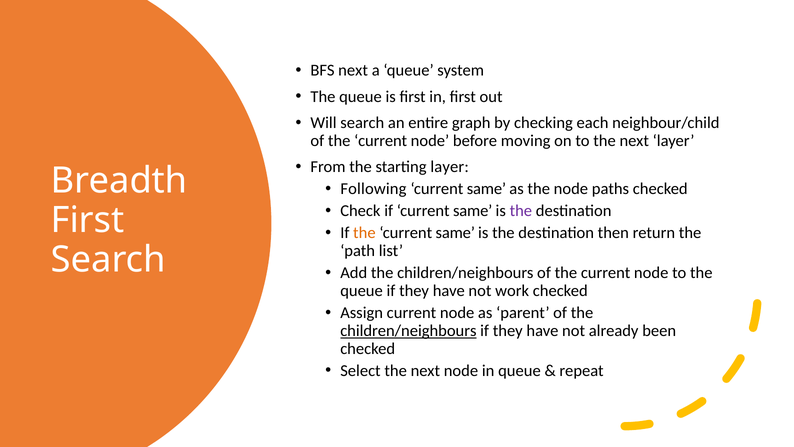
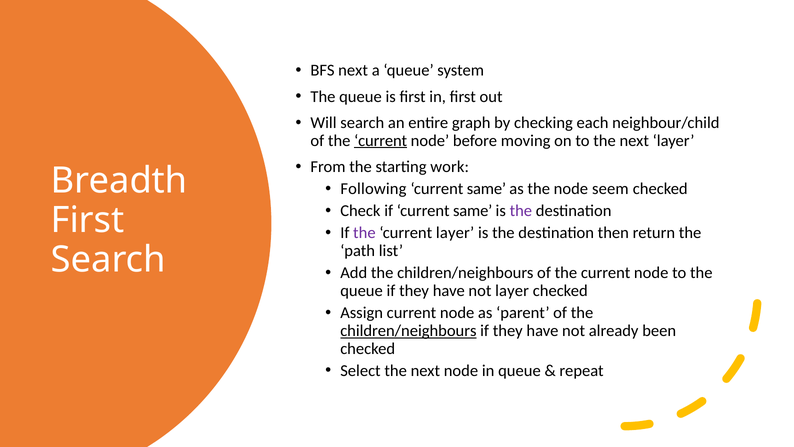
current underline: none -> present (381, 141)
starting layer: layer -> work (450, 167)
paths: paths -> seem (610, 189)
the colour: orange -> purple (364, 233)
same: same -> layer (455, 233)
not work: work -> layer (512, 291)
